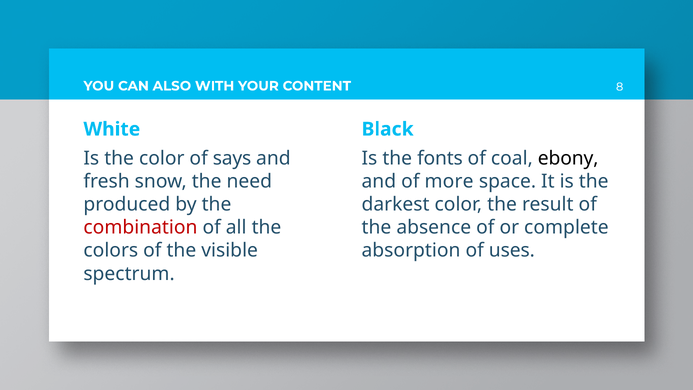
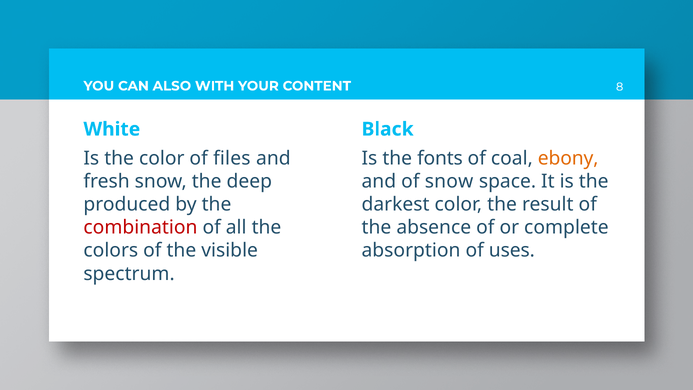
says: says -> files (232, 158)
ebony colour: black -> orange (568, 158)
need: need -> deep (249, 181)
of more: more -> snow (449, 181)
